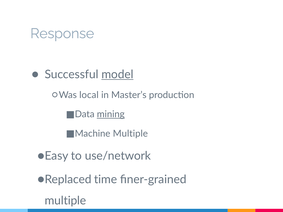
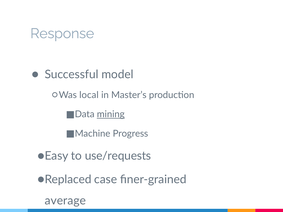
model underline: present -> none (117, 74)
Multiple: Multiple -> Progress (130, 134)
use/network: use/network -> use/requests (118, 156)
time: time -> case (106, 180)
multiple: multiple -> average (65, 201)
